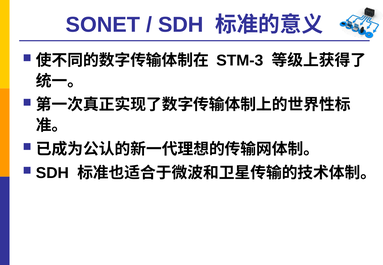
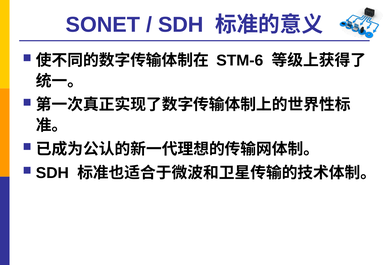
STM-3: STM-3 -> STM-6 (240, 60)
